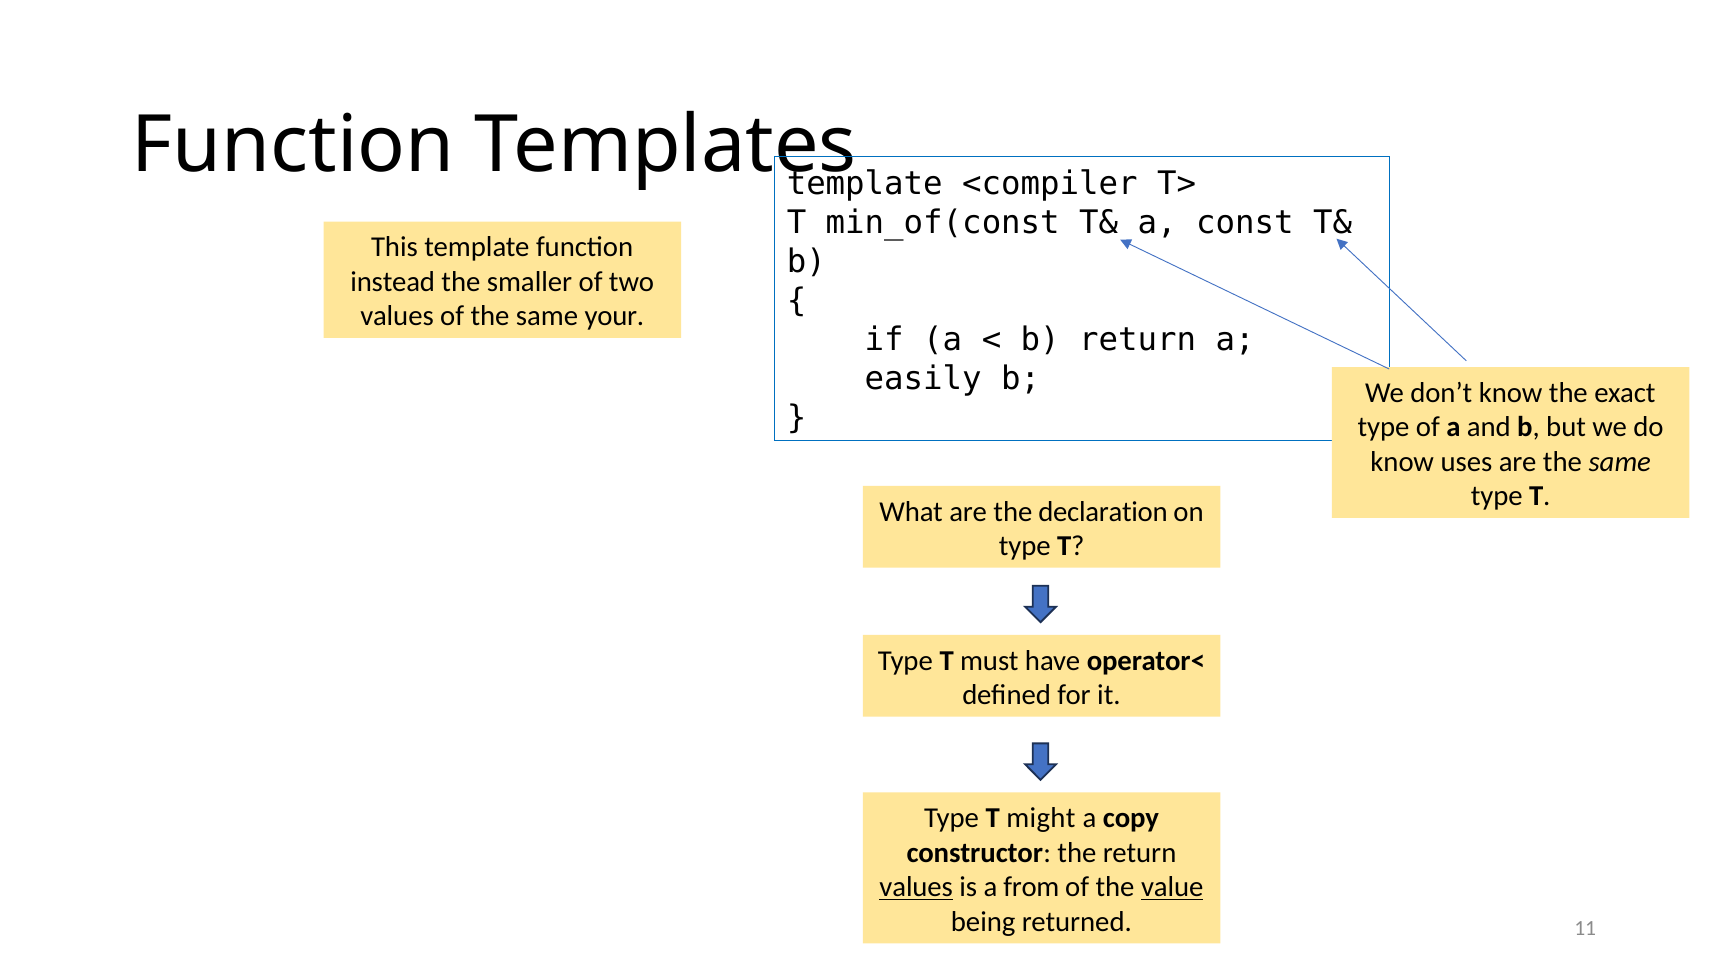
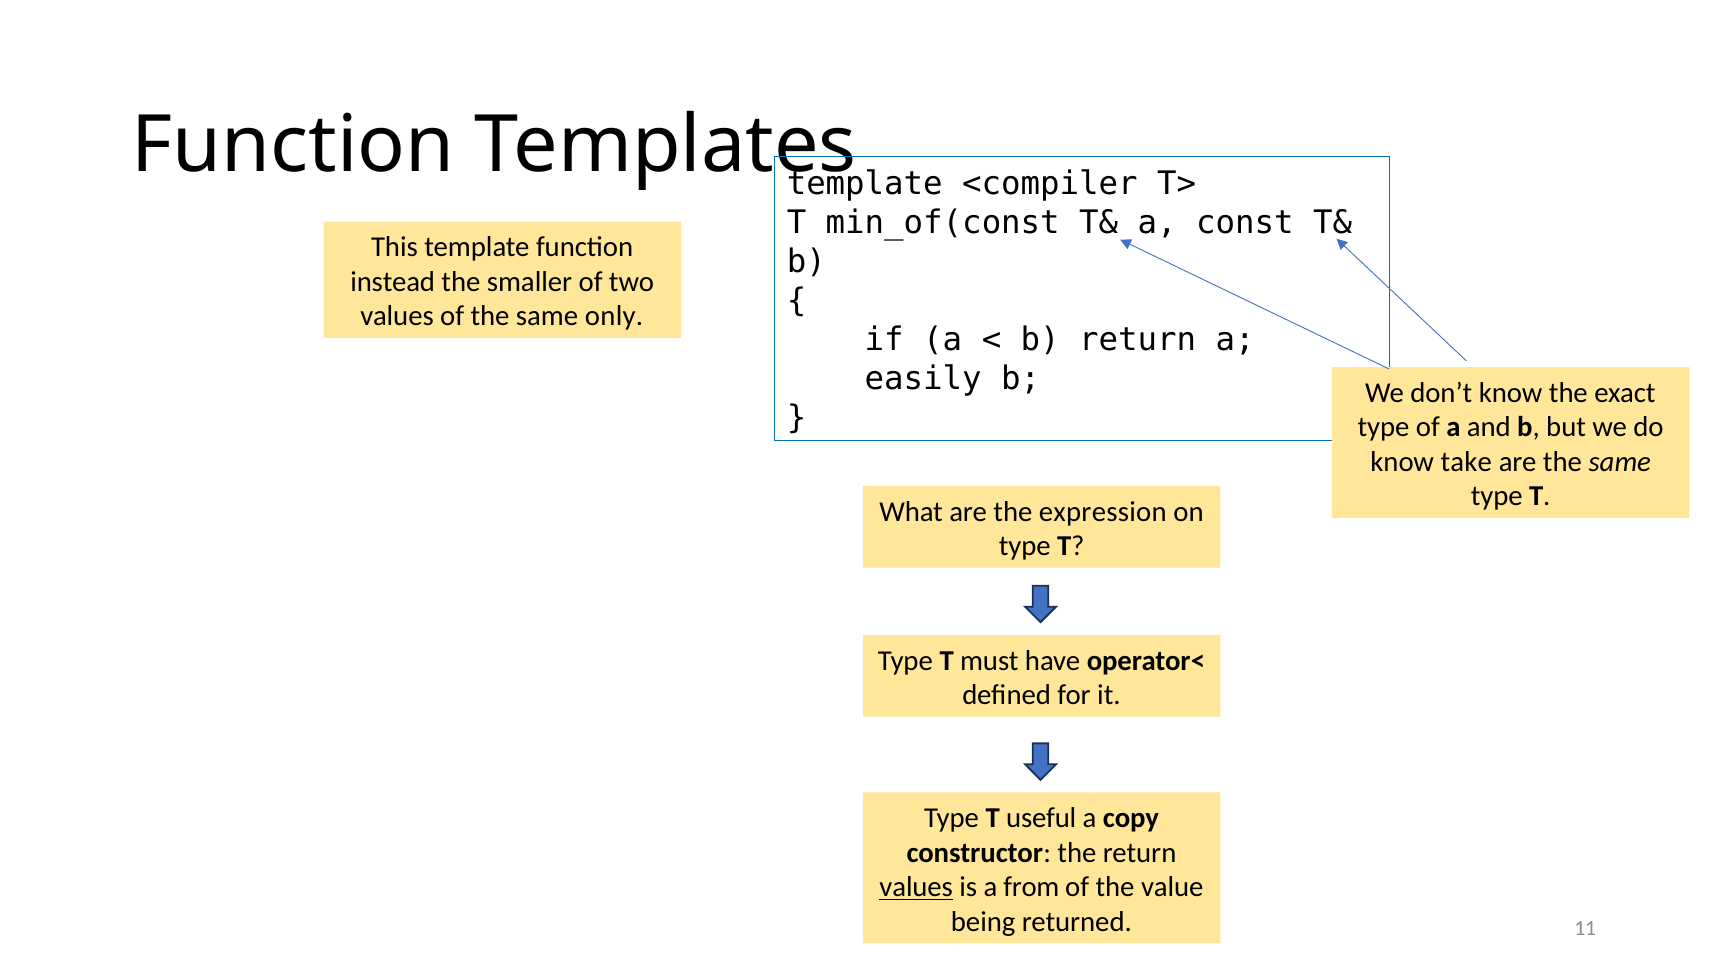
your: your -> only (614, 316)
uses: uses -> take (1466, 462)
declaration: declaration -> expression (1103, 512)
might: might -> useful (1041, 818)
value underline: present -> none (1172, 887)
